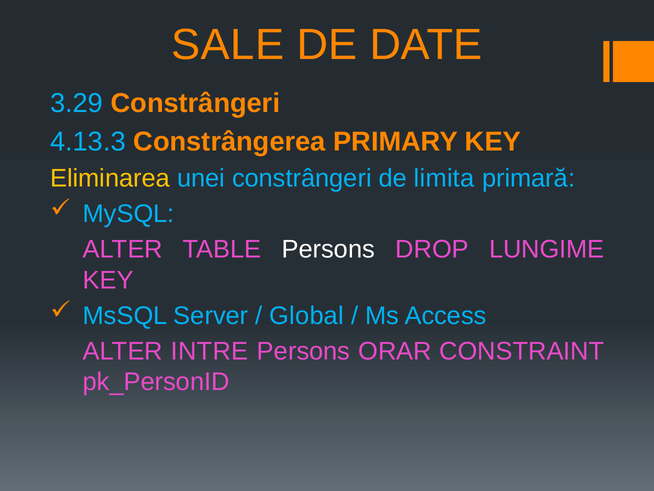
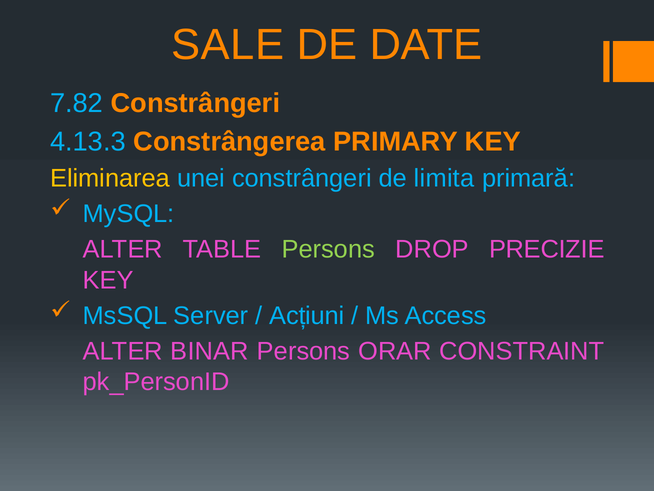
3.29: 3.29 -> 7.82 (77, 103)
Persons colour: white -> light green (328, 249)
LUNGIME: LUNGIME -> PRECIZIE (547, 249)
Global: Global -> Acțiuni (307, 315)
INTRE: INTRE -> BINAR (210, 351)
